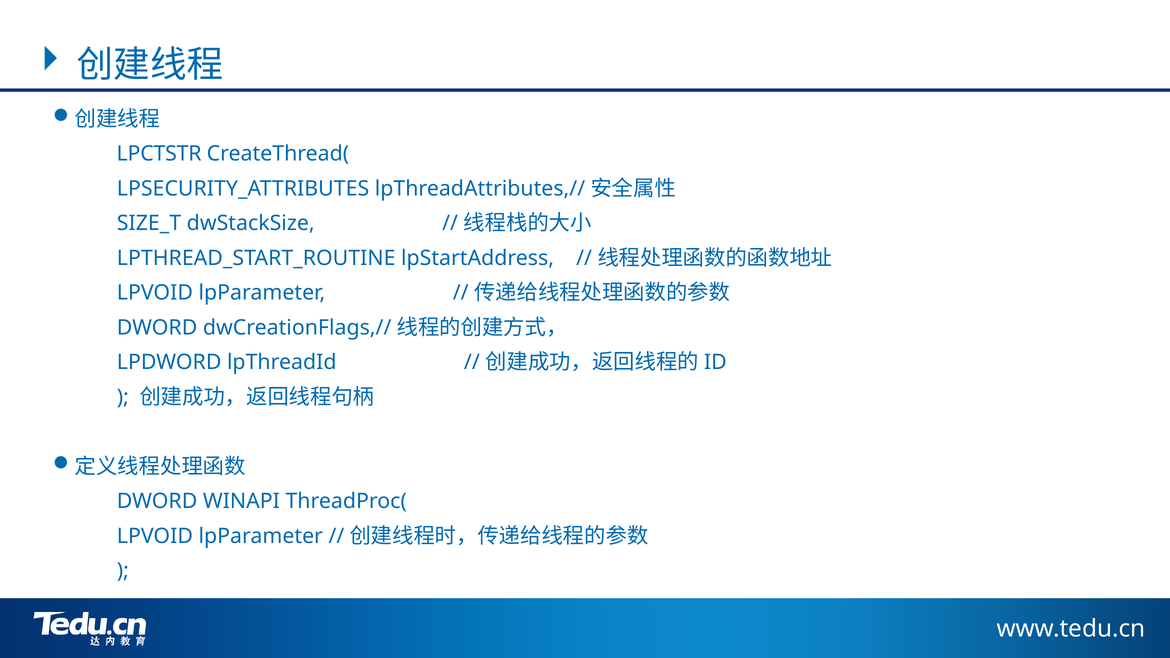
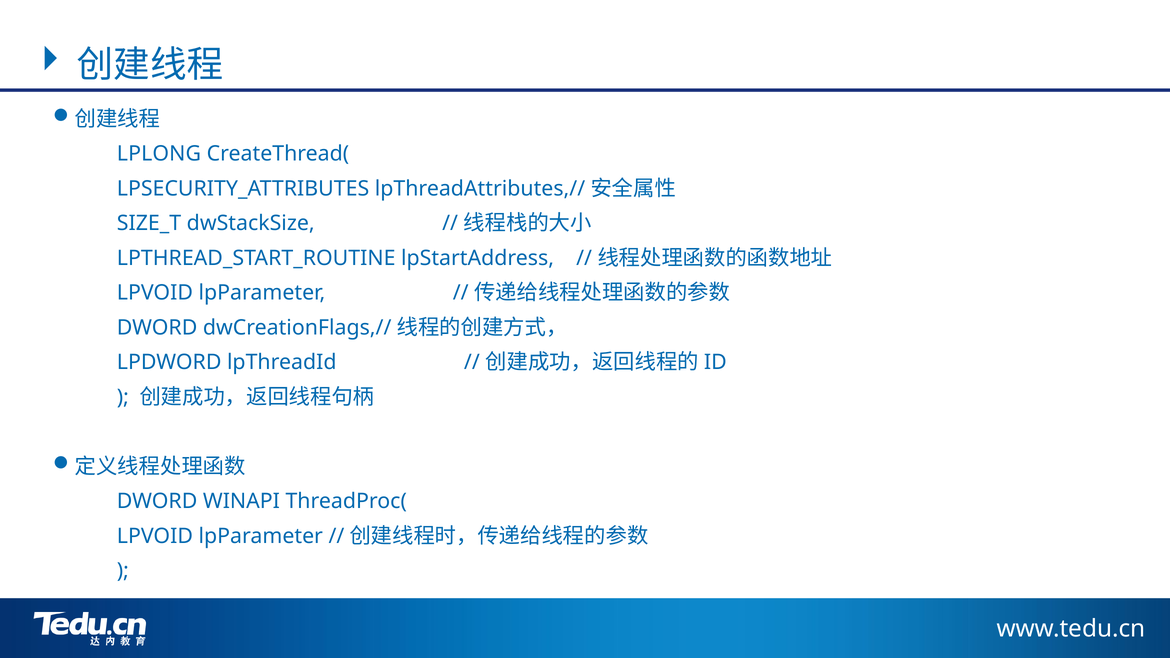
LPCTSTR: LPCTSTR -> LPLONG (159, 154)
